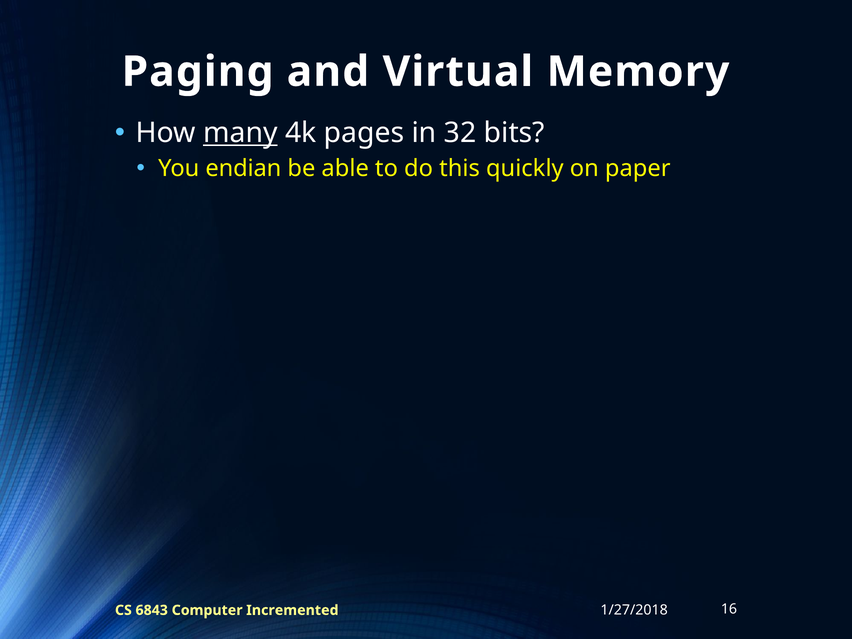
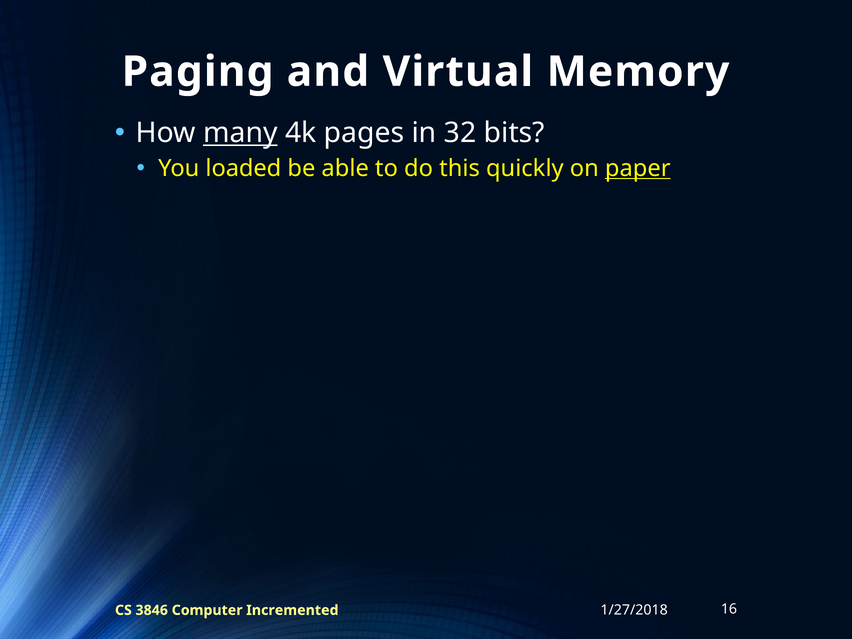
endian: endian -> loaded (243, 168)
paper underline: none -> present (638, 168)
6843: 6843 -> 3846 (152, 610)
